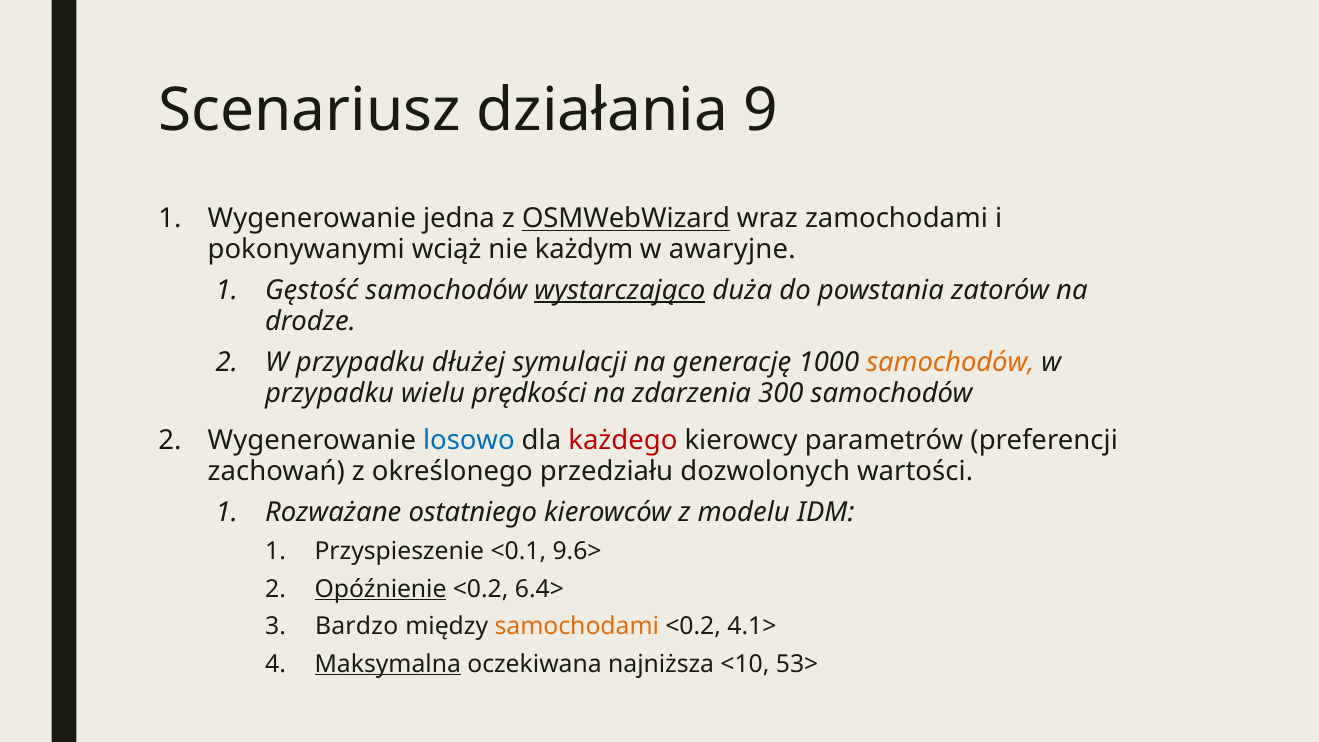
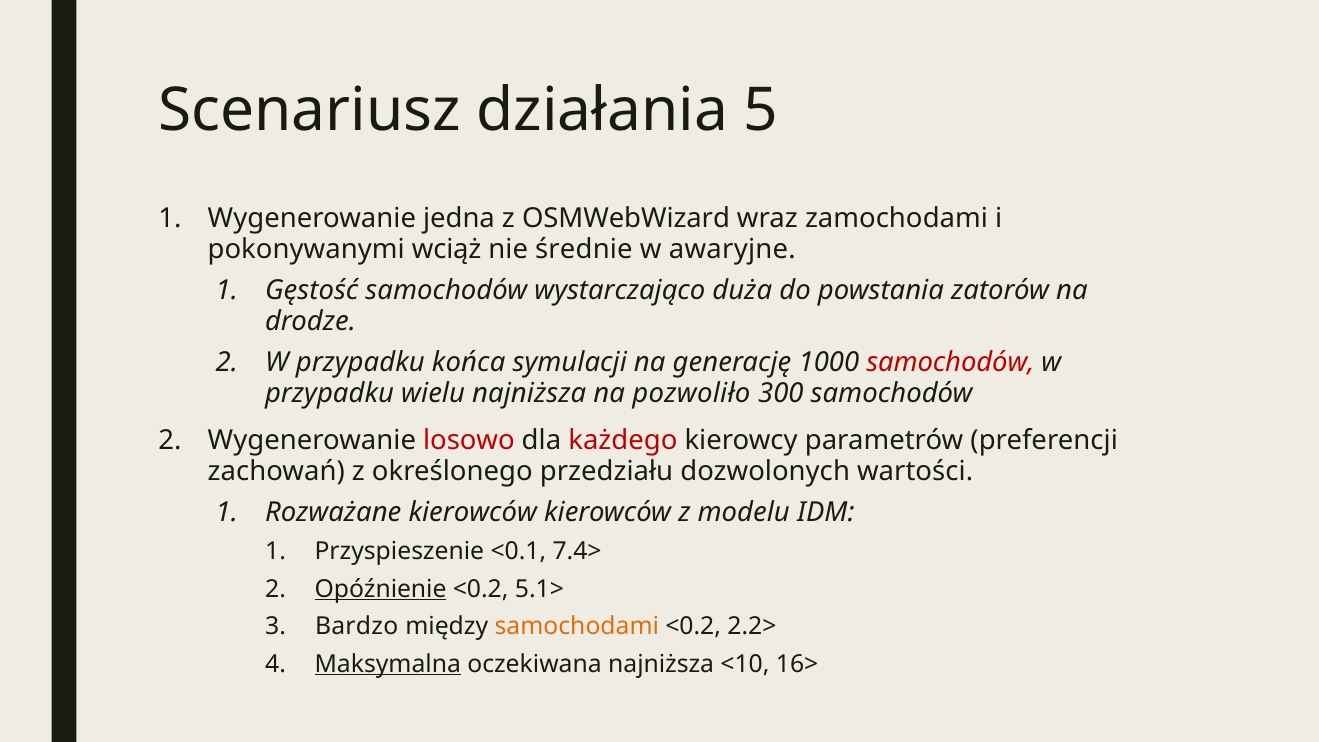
9: 9 -> 5 (761, 111)
OSMWebWizard underline: present -> none (626, 219)
każdym: każdym -> średnie (584, 250)
wystarczająco underline: present -> none (620, 290)
dłużej: dłużej -> końca (469, 362)
samochodów colour: orange -> red (950, 362)
wielu prędkości: prędkości -> najniższa (529, 393)
zdarzenia: zdarzenia -> pozwoliło (691, 393)
losowo colour: blue -> red (469, 441)
Rozważane ostatniego: ostatniego -> kierowców (473, 512)
9.6>: 9.6> -> 7.4> (577, 551)
6.4>: 6.4> -> 5.1> (539, 589)
4.1>: 4.1> -> 2.2> (752, 626)
53>: 53> -> 16> (797, 664)
